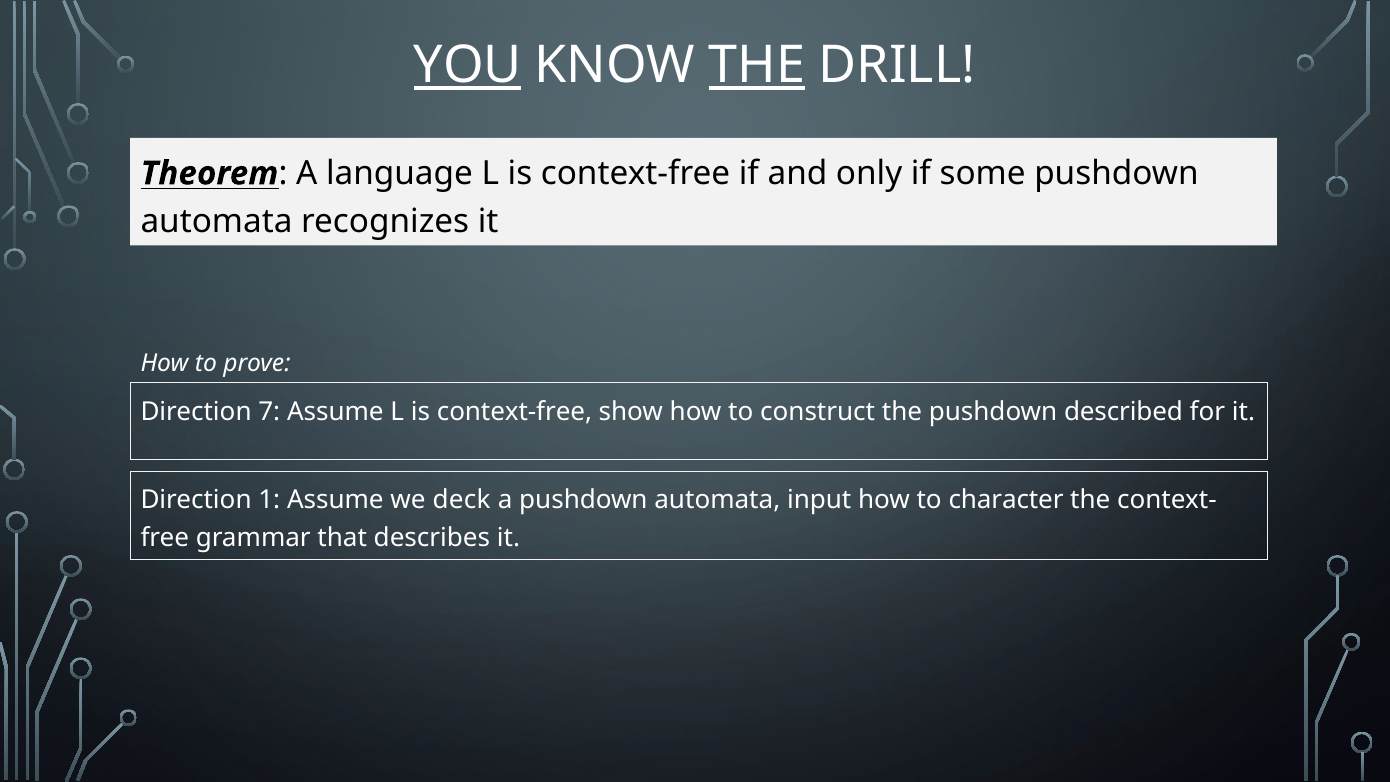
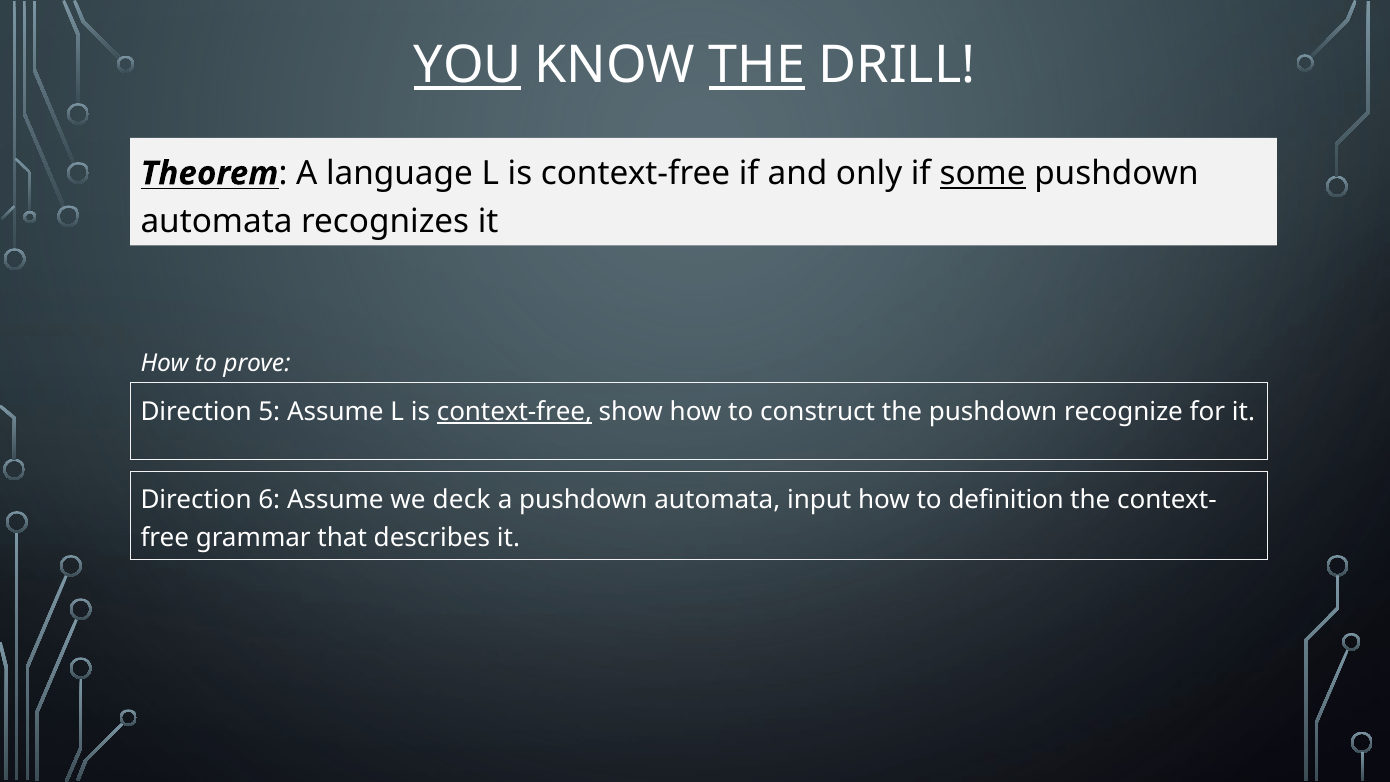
some underline: none -> present (983, 173)
7: 7 -> 5 (269, 412)
context-free underline: none -> present (514, 412)
described: described -> recognize (1123, 412)
1: 1 -> 6 (269, 500)
character: character -> definition (1006, 500)
